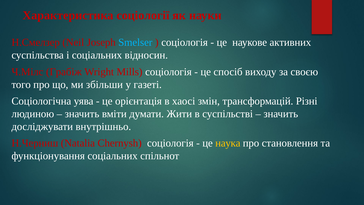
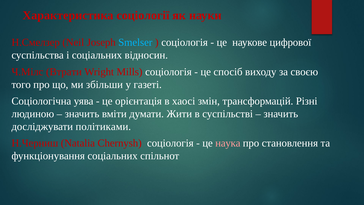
активних: активних -> цифрової (290, 42)
Грабіж: Грабіж -> Втрати (64, 72)
внутрішньо: внутрішньо -> політиками (103, 126)
наука colour: yellow -> pink (228, 143)
